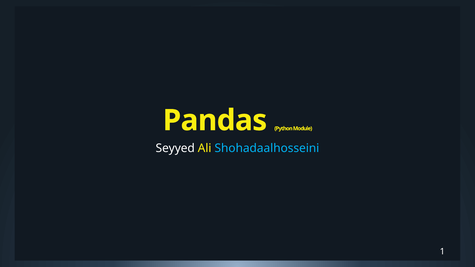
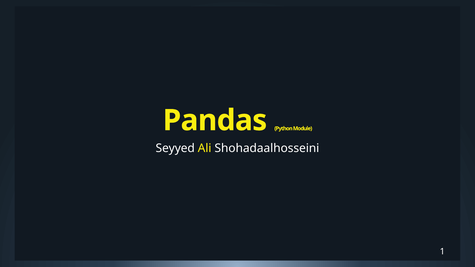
Shohadaalhosseini colour: light blue -> white (267, 148)
